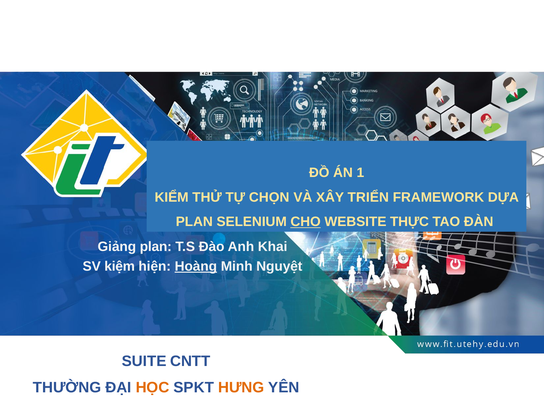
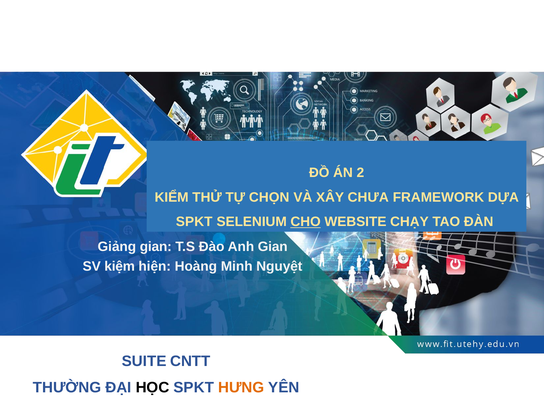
1: 1 -> 2 (360, 173)
TRIỂN: TRIỂN -> CHƯA (368, 197)
PLAN: PLAN -> SPKT (194, 222)
THỰC: THỰC -> CHẠY (409, 222)
Giảng plan: plan -> gian (156, 247)
Anh Khai: Khai -> Gian (273, 247)
Hoàng underline: present -> none (196, 266)
HỌC colour: orange -> black (153, 388)
